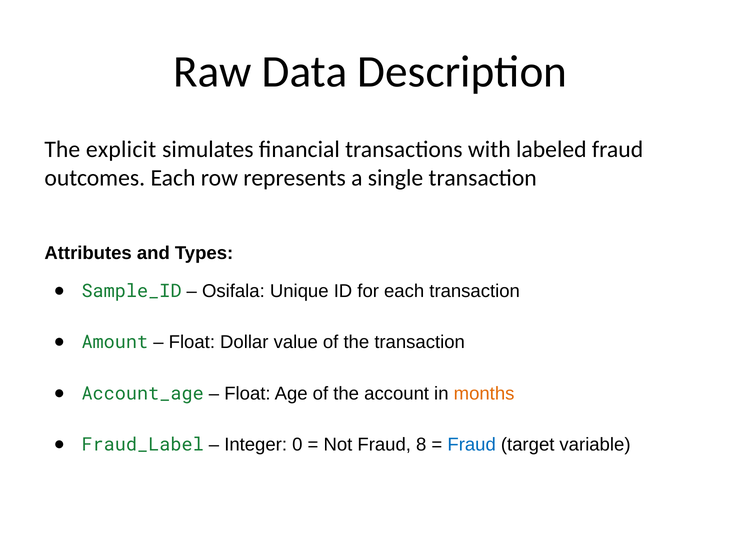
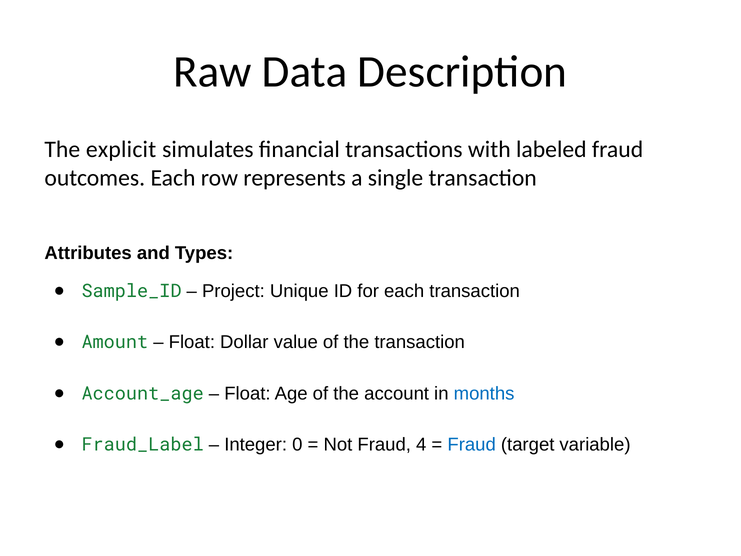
Osifala: Osifala -> Project (233, 291)
months colour: orange -> blue (484, 393)
8: 8 -> 4 (421, 444)
